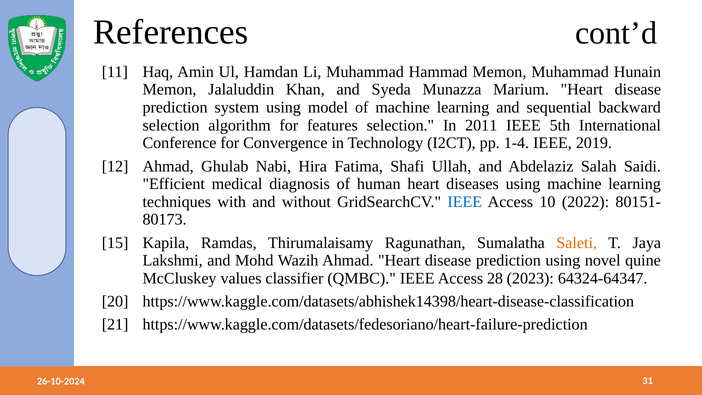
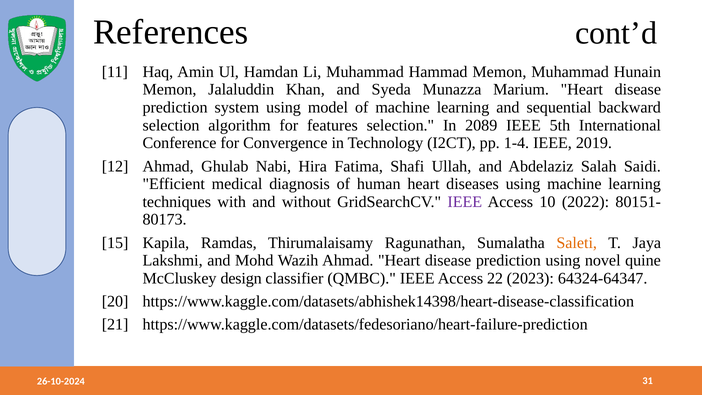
2011: 2011 -> 2089 (481, 125)
IEEE colour: blue -> purple (465, 202)
values: values -> design (241, 278)
28: 28 -> 22 (495, 278)
